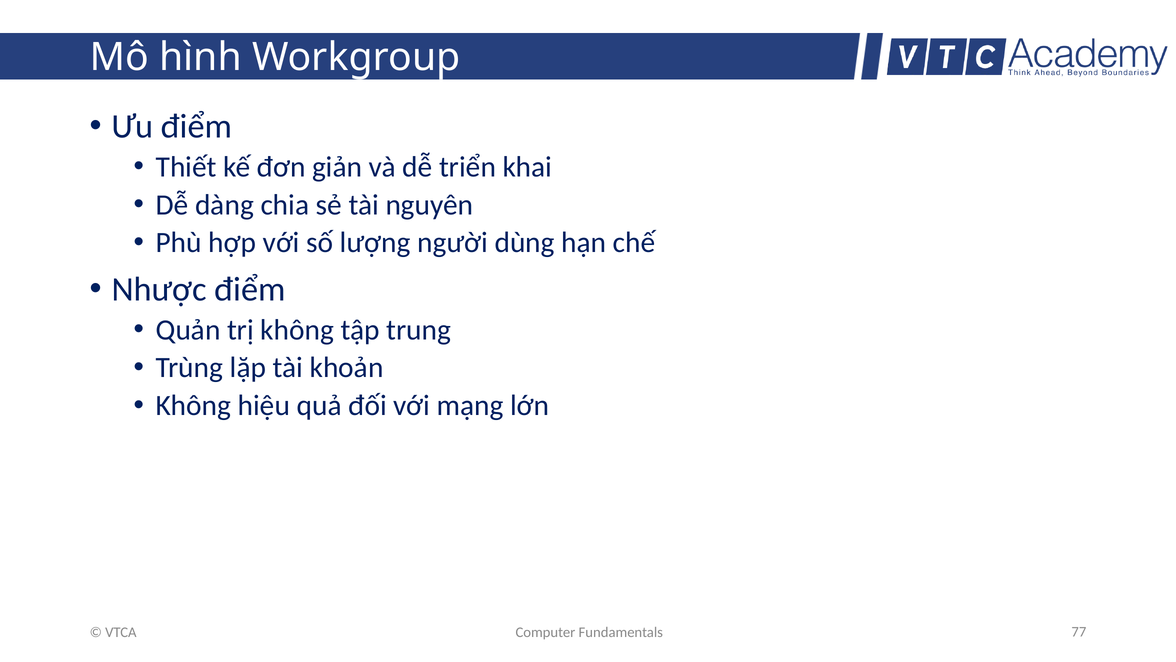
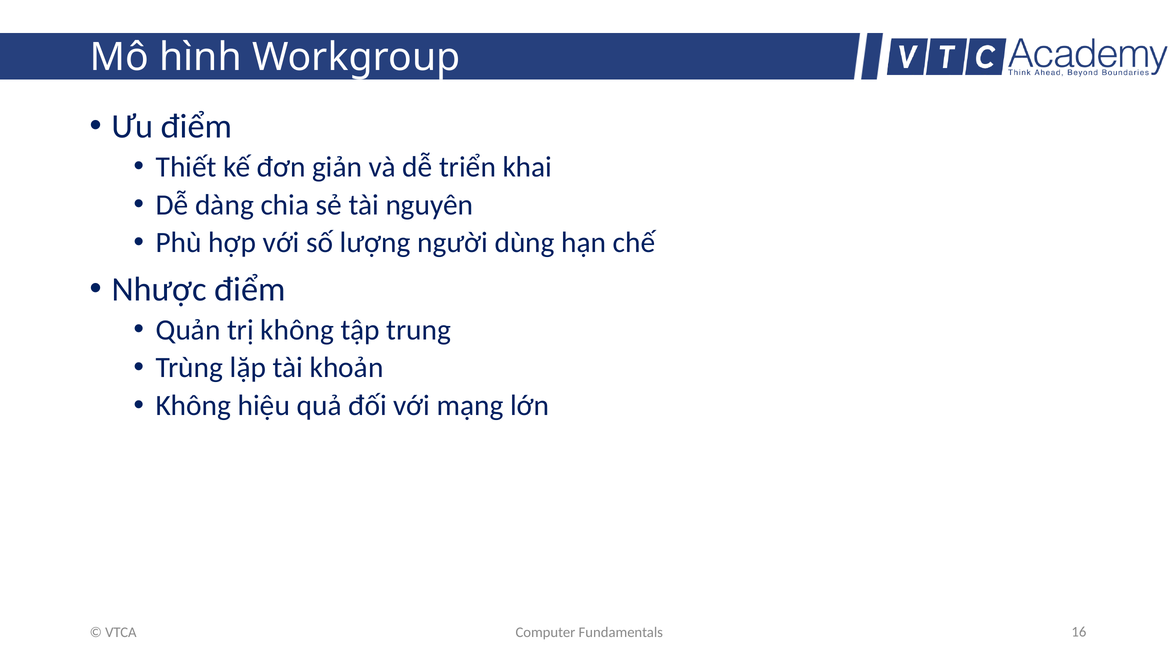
77: 77 -> 16 (1079, 632)
